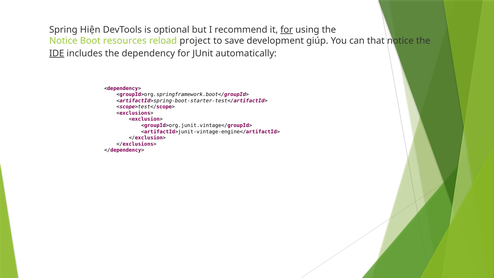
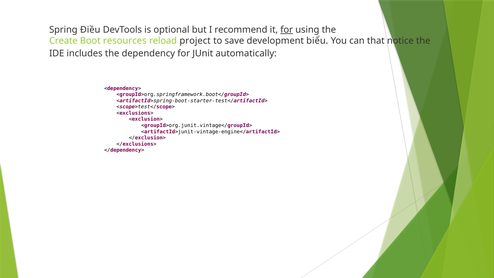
Hiện: Hiện -> Điều (90, 30)
Notice: Notice -> Create (63, 41)
giúp: giúp -> biểu (317, 41)
IDE underline: present -> none (57, 53)
